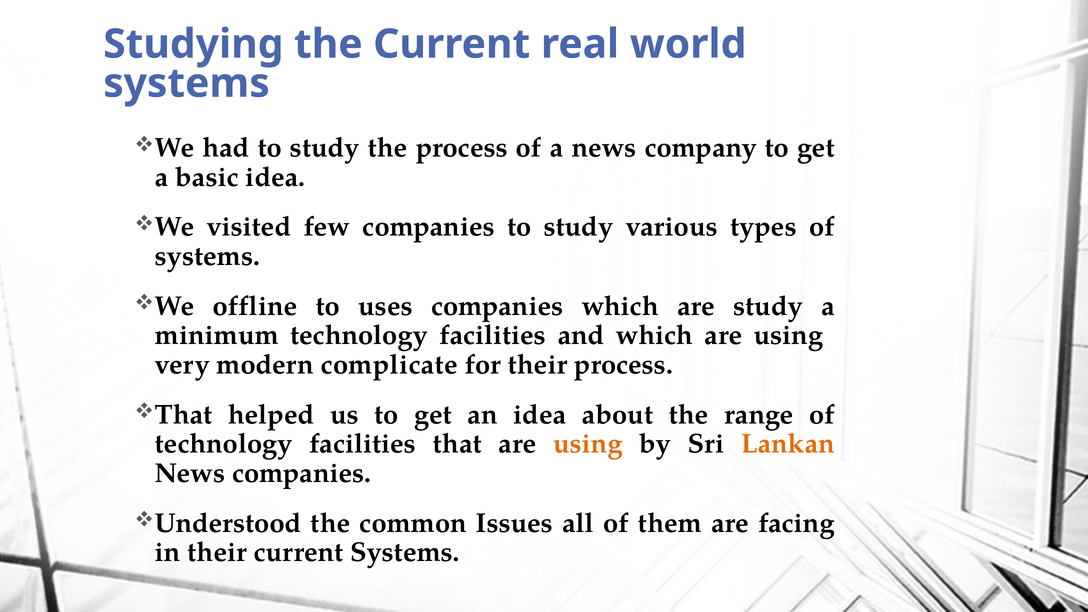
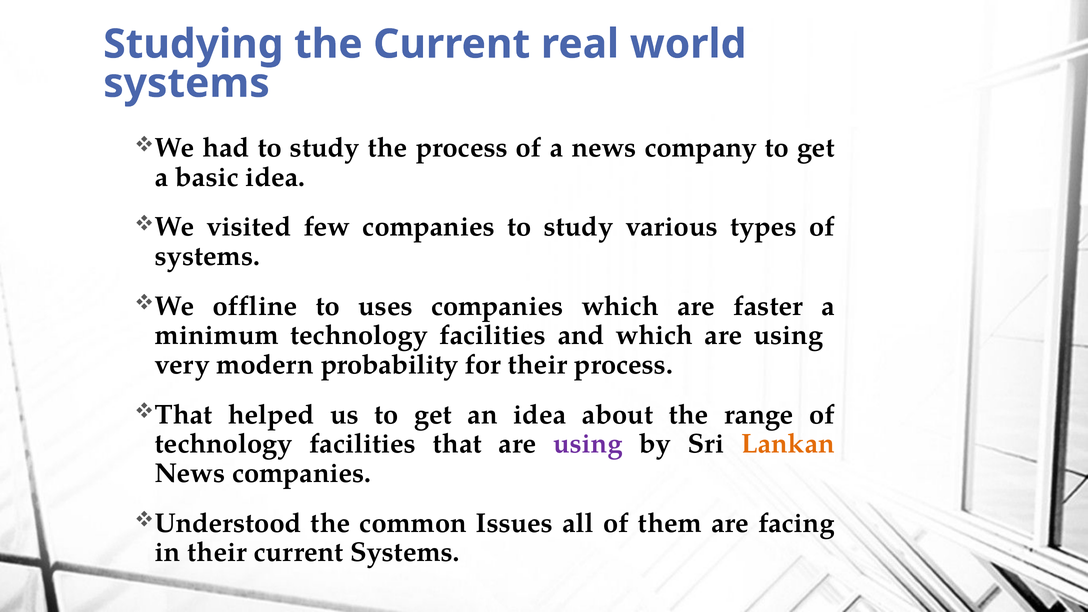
are study: study -> faster (768, 306)
complicate: complicate -> probability (389, 365)
using colour: orange -> purple (588, 444)
